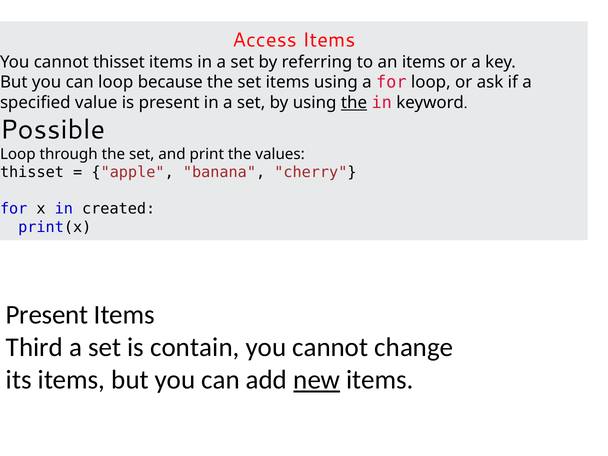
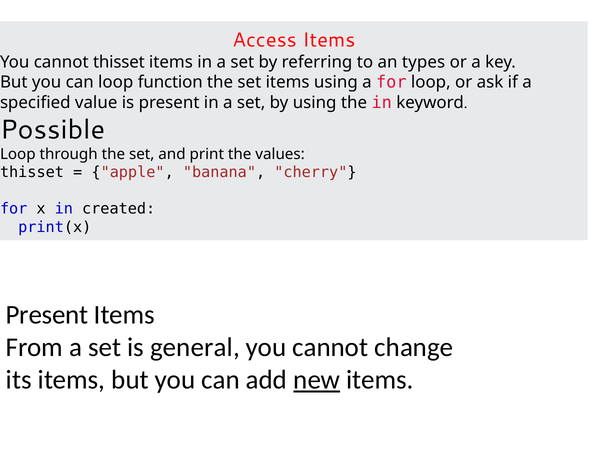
an items: items -> types (424, 62)
because: because -> function (170, 82)
the underline: present -> none (354, 103)
Third: Third -> From (35, 347)
contain: contain -> general (195, 347)
